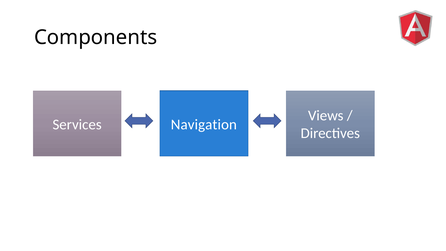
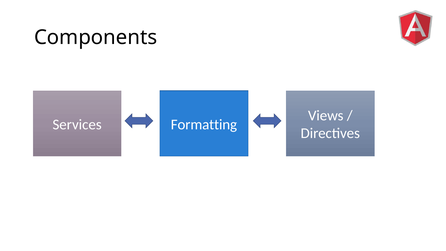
Navigation: Navigation -> Formatting (204, 124)
